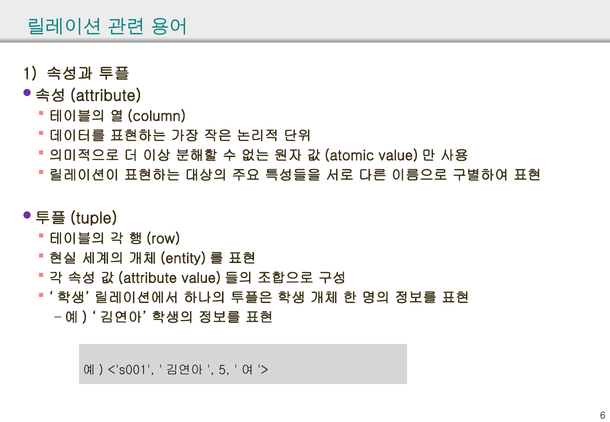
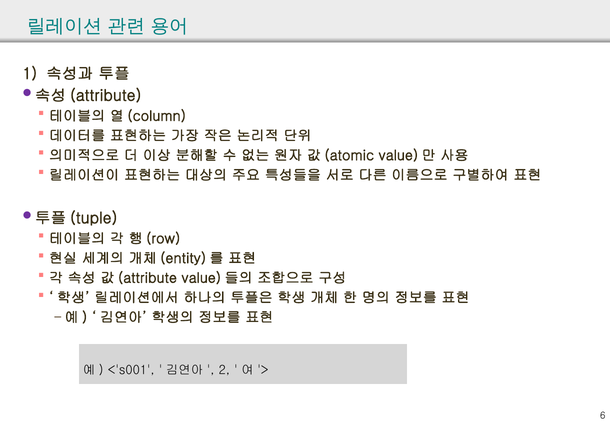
5: 5 -> 2 (224, 371)
